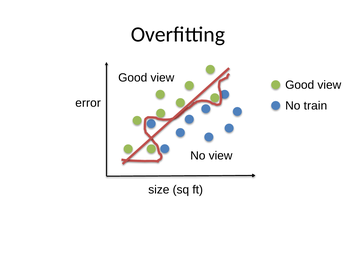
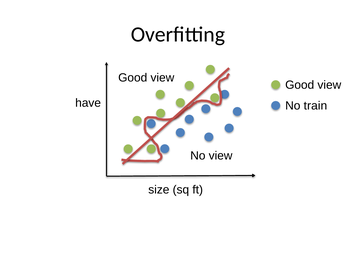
error: error -> have (88, 103)
